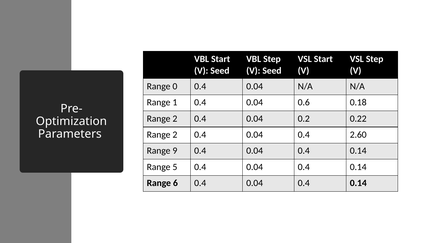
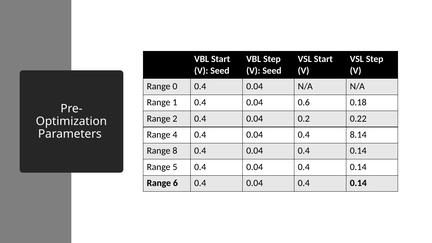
2: 2 -> 4 (175, 135)
2.60: 2.60 -> 8.14 (358, 135)
9: 9 -> 8 (175, 151)
